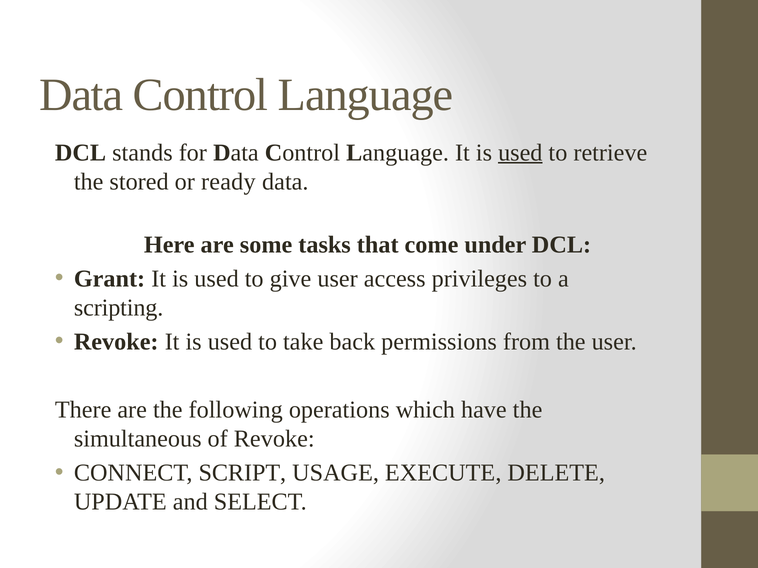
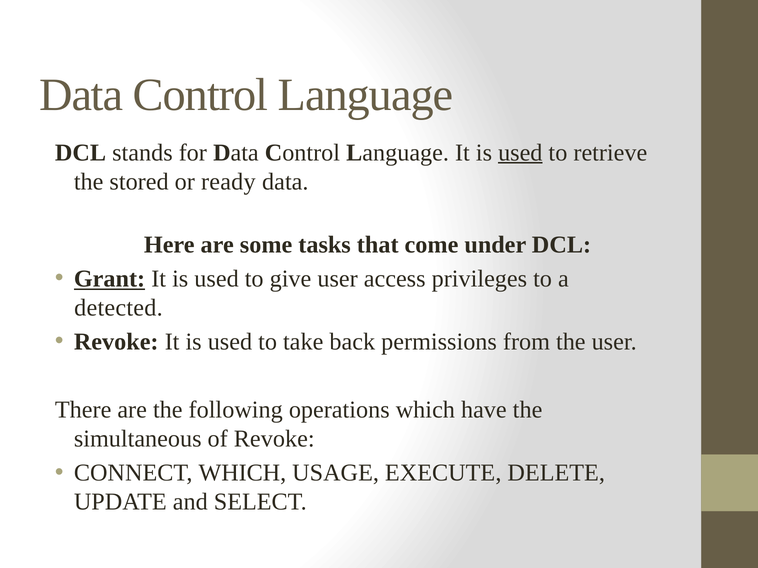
Grant underline: none -> present (110, 279)
scripting: scripting -> detected (118, 308)
CONNECT SCRIPT: SCRIPT -> WHICH (242, 473)
